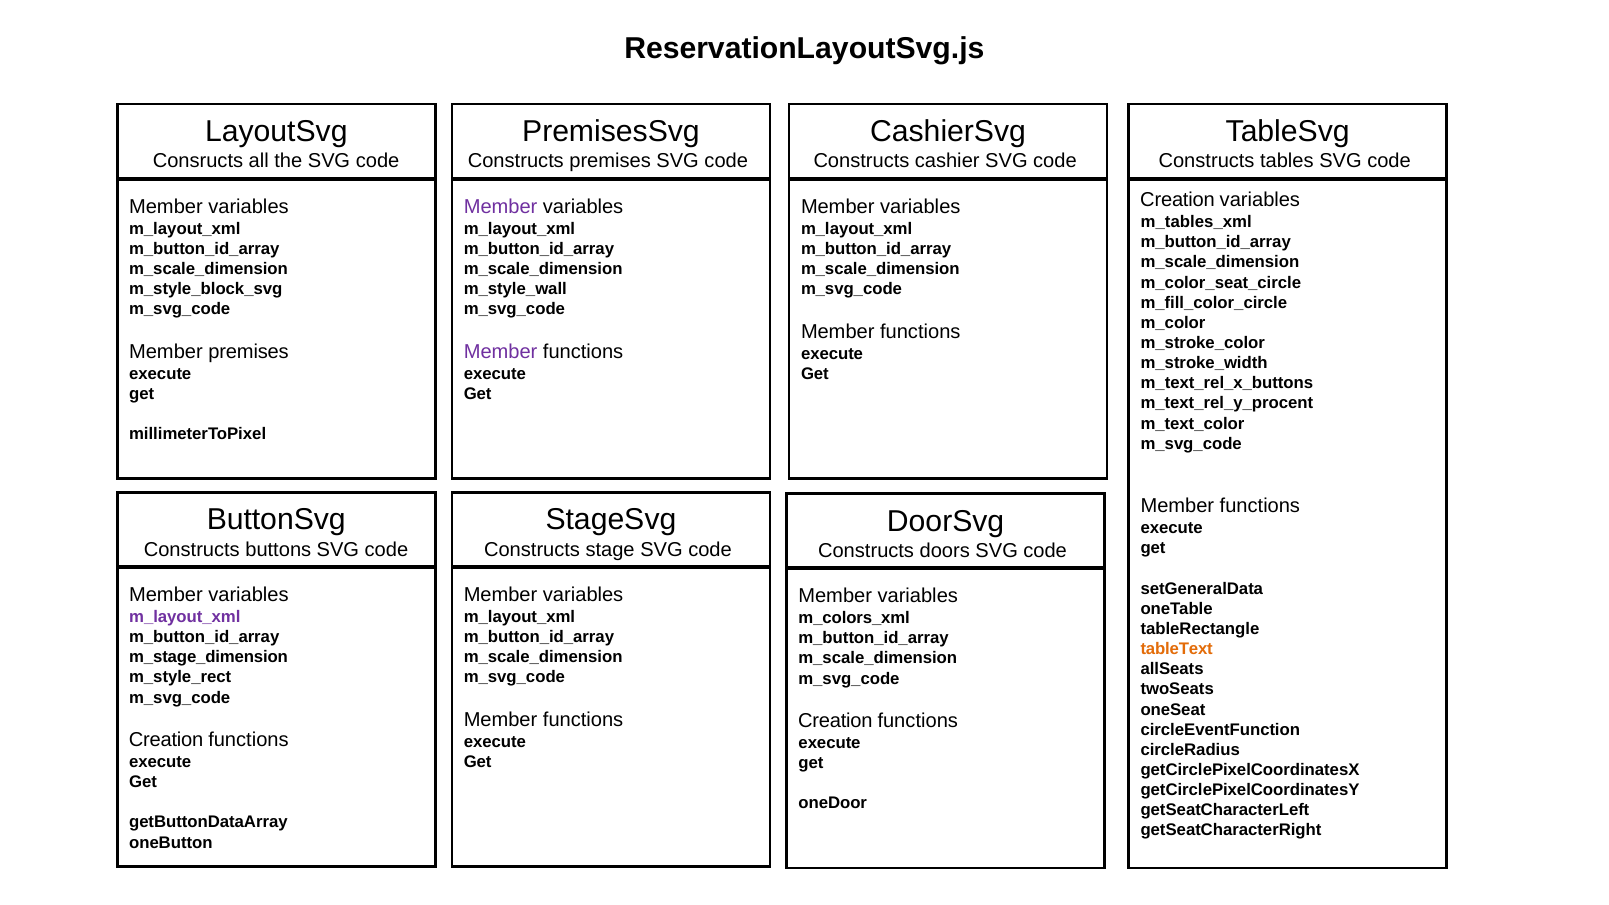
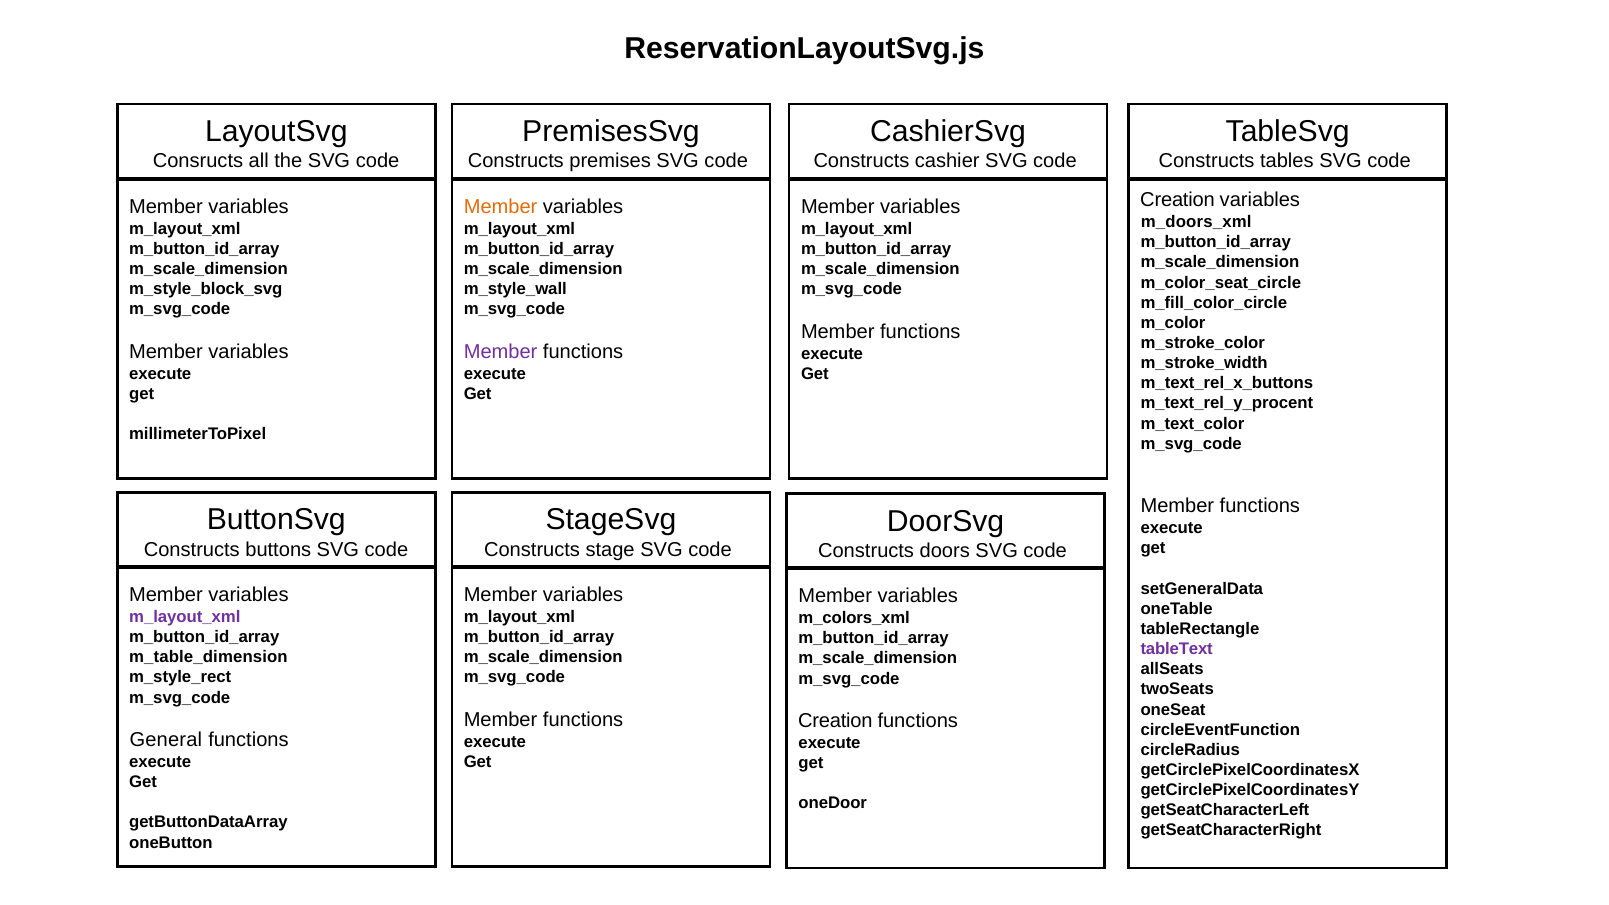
Member colour: purple -> orange (501, 207)
m_tables_xml: m_tables_xml -> m_doors_xml (1196, 222)
premises: premises -> variables (248, 352)
tableText colour: orange -> purple (1177, 649)
m_stage_dimension: m_stage_dimension -> m_table_dimension (208, 657)
Creation: Creation -> General (166, 740)
